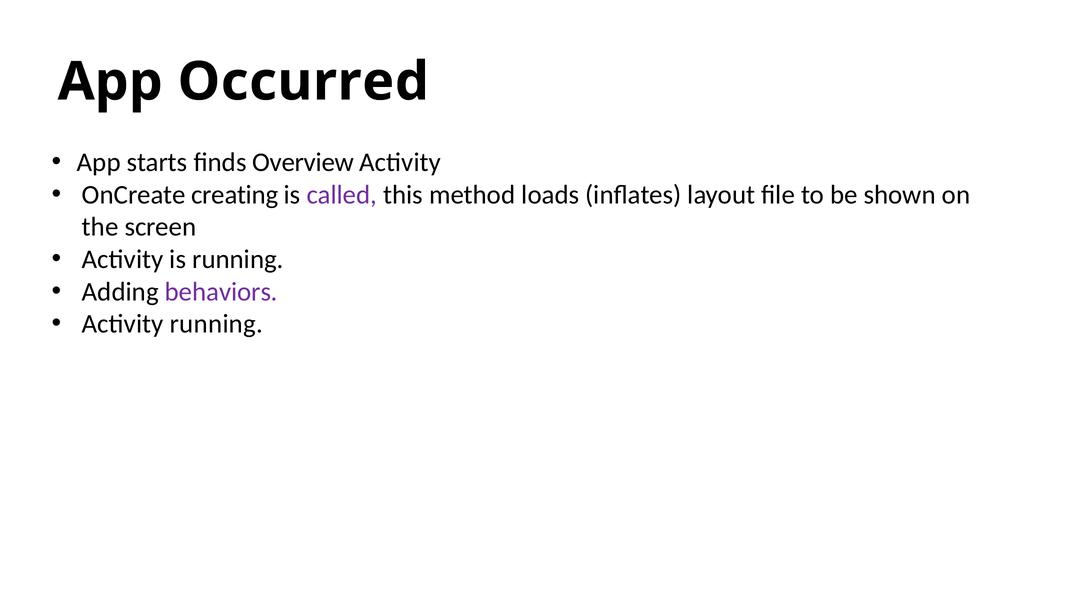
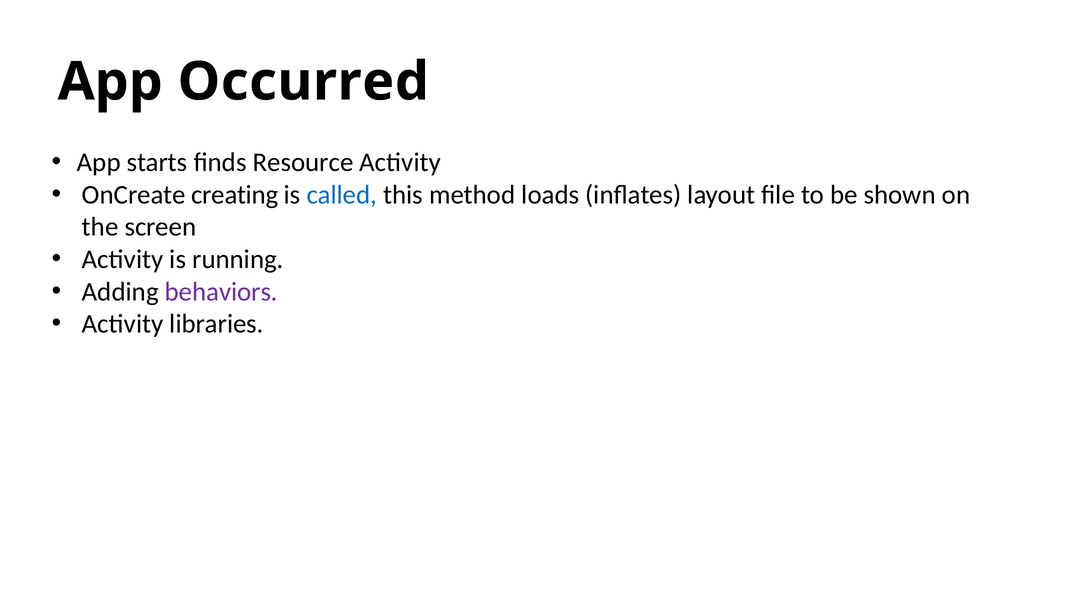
Overview: Overview -> Resource (303, 162)
called colour: purple -> blue (342, 195)
Activity running: running -> libraries (217, 324)
